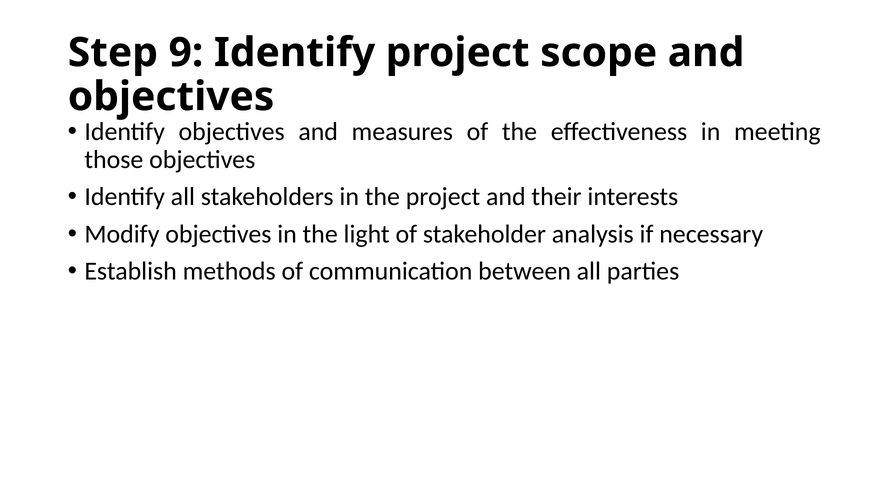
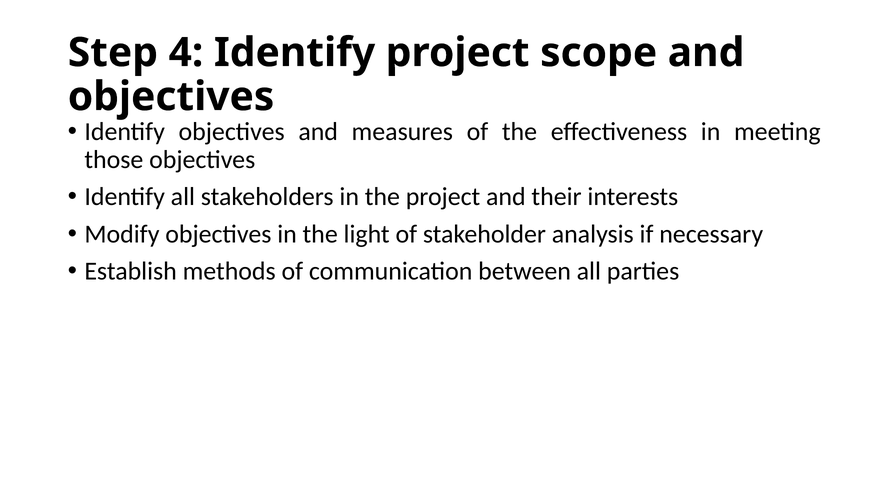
9: 9 -> 4 (186, 53)
